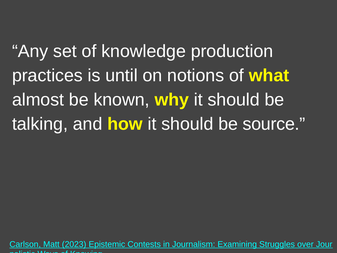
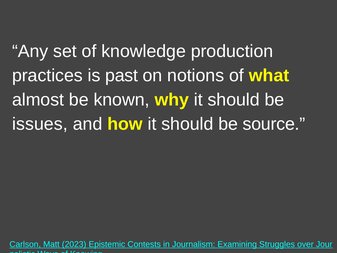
until: until -> past (122, 75)
talking: talking -> issues (40, 124)
